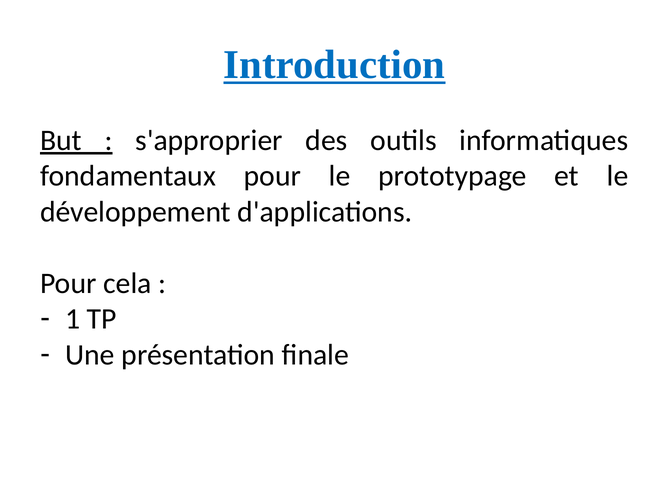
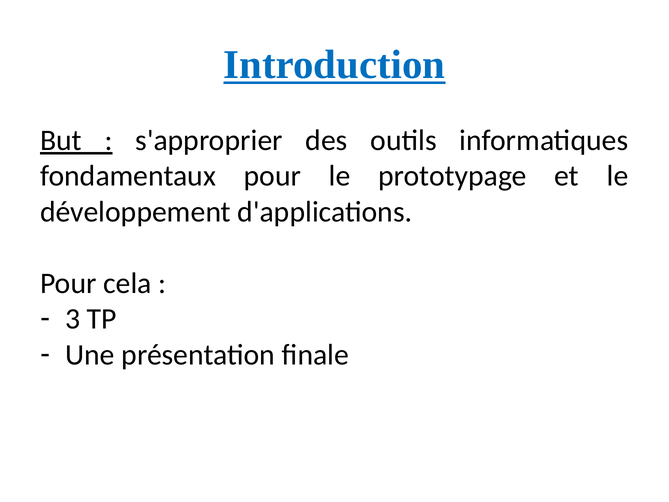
1: 1 -> 3 (73, 319)
